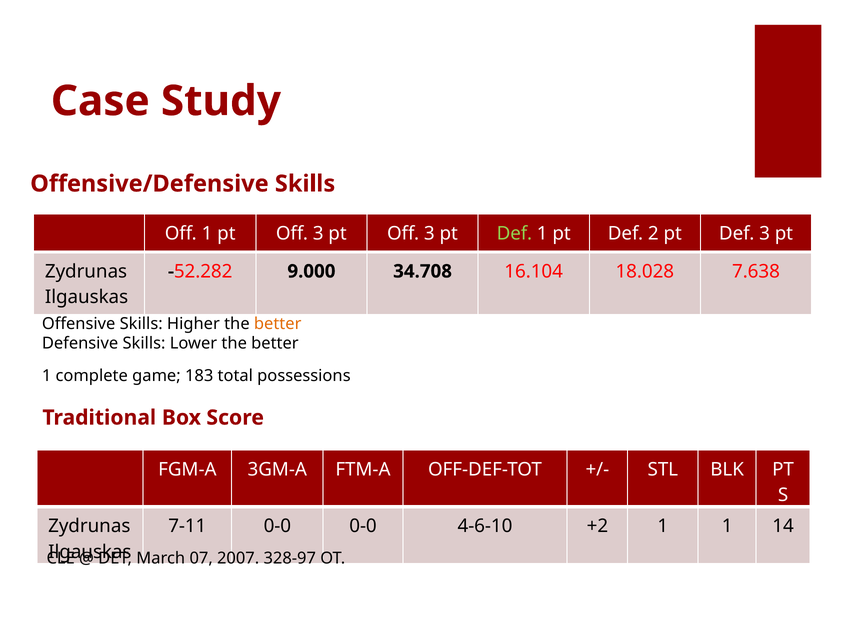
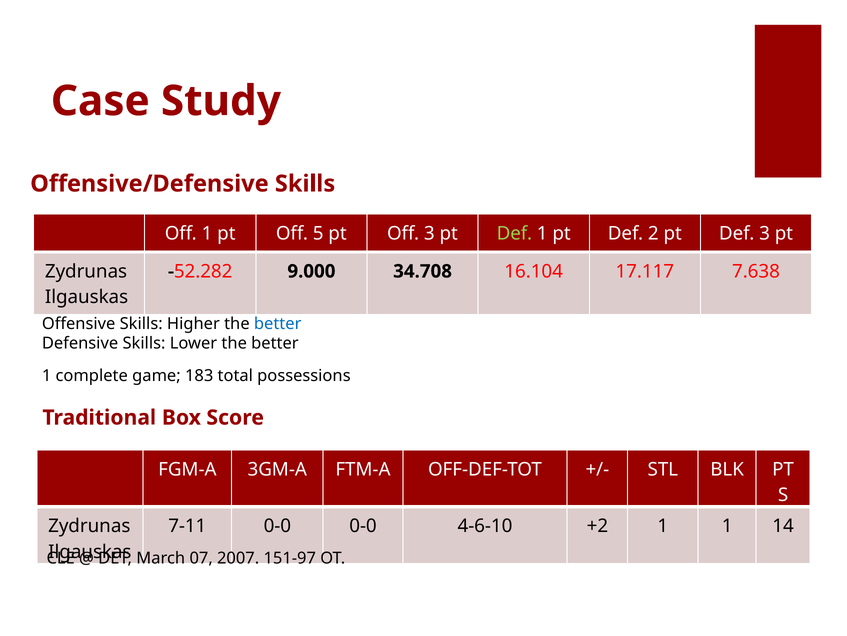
1 pt Off 3: 3 -> 5 (318, 233)
18.028: 18.028 -> 17.117 (645, 271)
better colour: orange -> blue (278, 323)
328-97: 328-97 -> 151-97 (290, 558)
